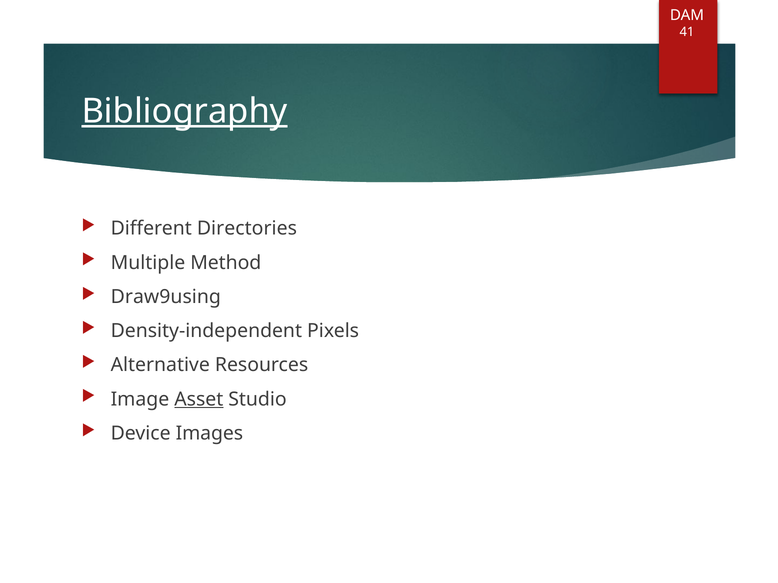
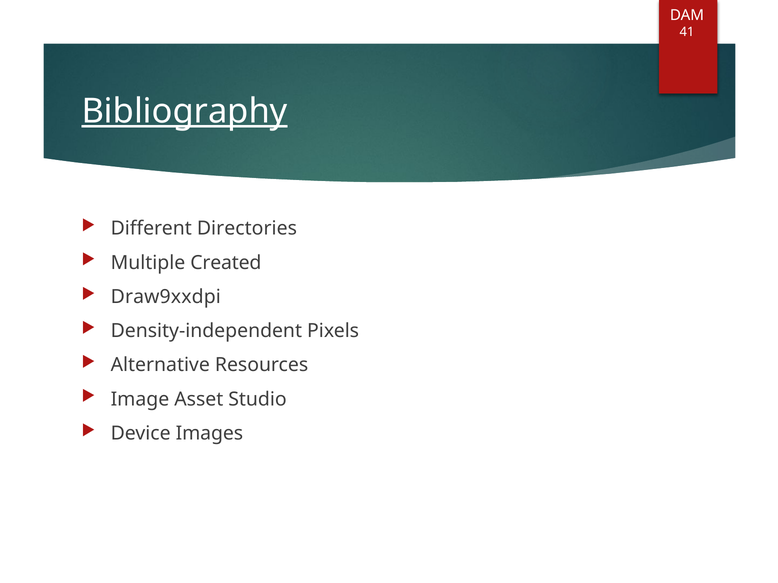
Method: Method -> Created (226, 263)
Draw9using: Draw9using -> Draw9xxdpi (166, 297)
Asset underline: present -> none (199, 399)
